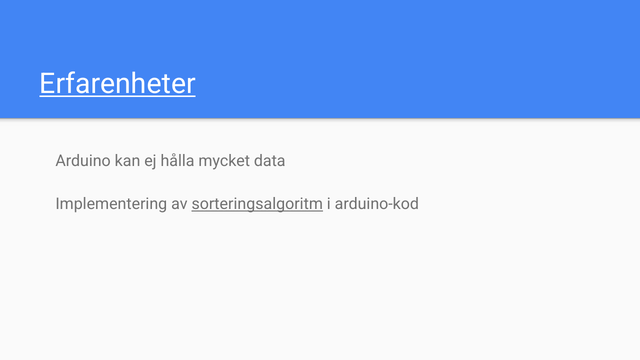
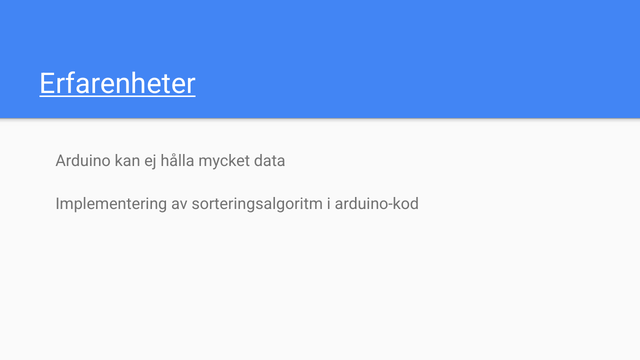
sorteringsalgoritm underline: present -> none (257, 204)
